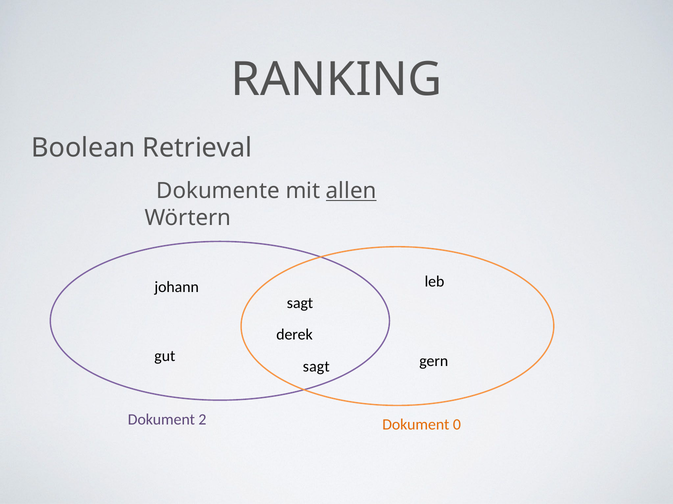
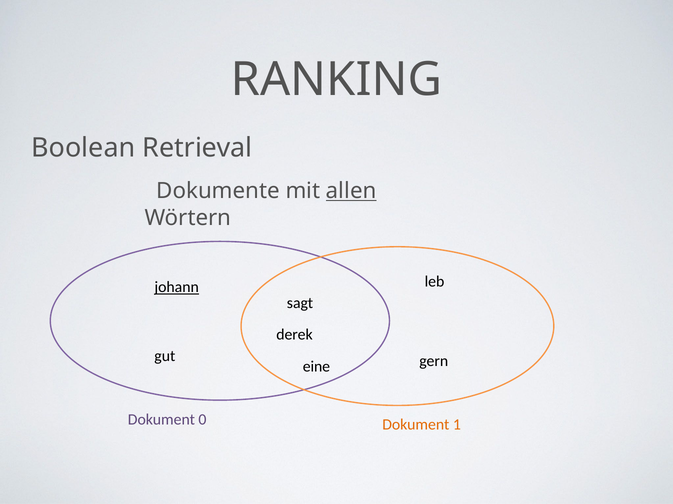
johann underline: none -> present (177, 288)
sagt: sagt -> eine (316, 367)
2: 2 -> 0 (202, 420)
0: 0 -> 1 (457, 425)
